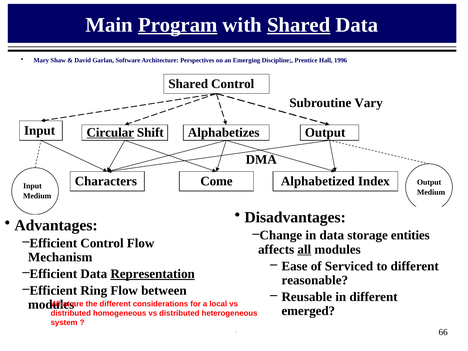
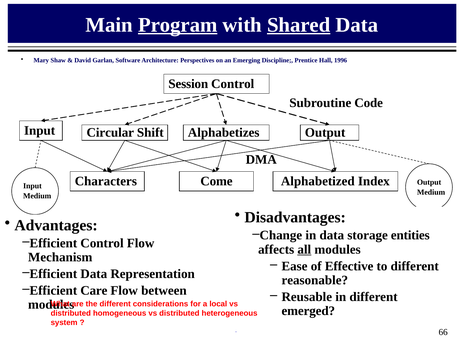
Shared: Shared -> Session (188, 84)
Vary: Vary -> Code (369, 103)
Circular underline: present -> none (110, 133)
Serviced: Serviced -> Effective (349, 266)
Representation underline: present -> none (153, 274)
Ring: Ring -> Care (94, 291)
